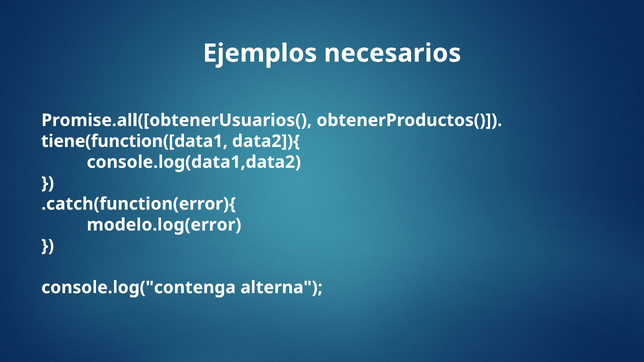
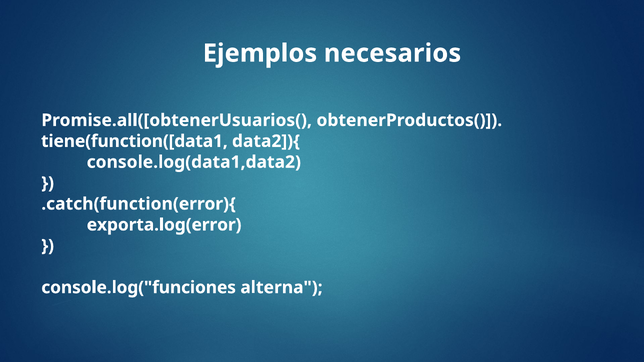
modelo.log(error: modelo.log(error -> exporta.log(error (164, 225)
console.log("contenga: console.log("contenga -> console.log("funciones (139, 288)
